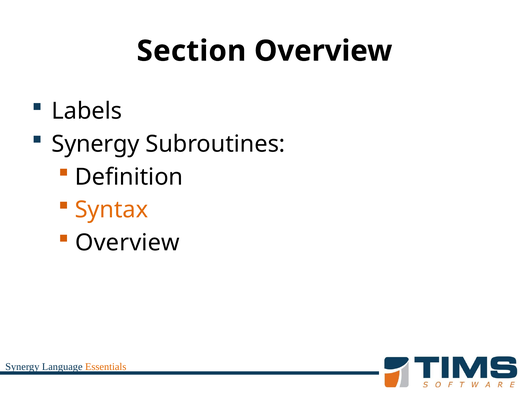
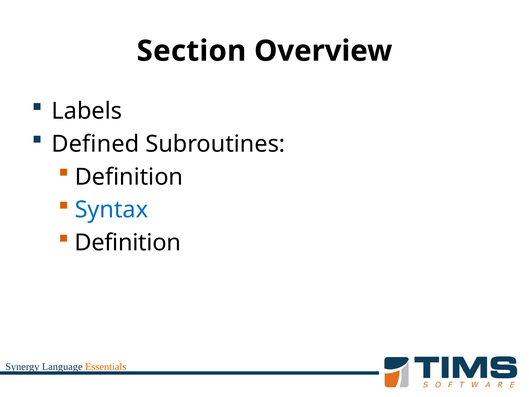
Synergy: Synergy -> Defined (95, 144)
Syntax colour: orange -> blue (111, 210)
Overview: Overview -> Definition (128, 243)
